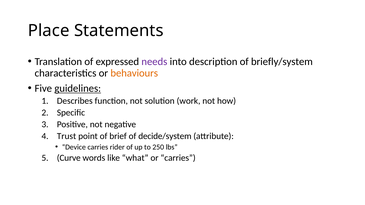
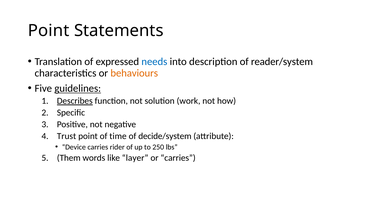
Place: Place -> Point (49, 31)
needs colour: purple -> blue (154, 62)
briefly/system: briefly/system -> reader/system (282, 62)
Describes underline: none -> present (75, 101)
brief: brief -> time (118, 136)
Curve: Curve -> Them (69, 158)
what: what -> layer (135, 158)
